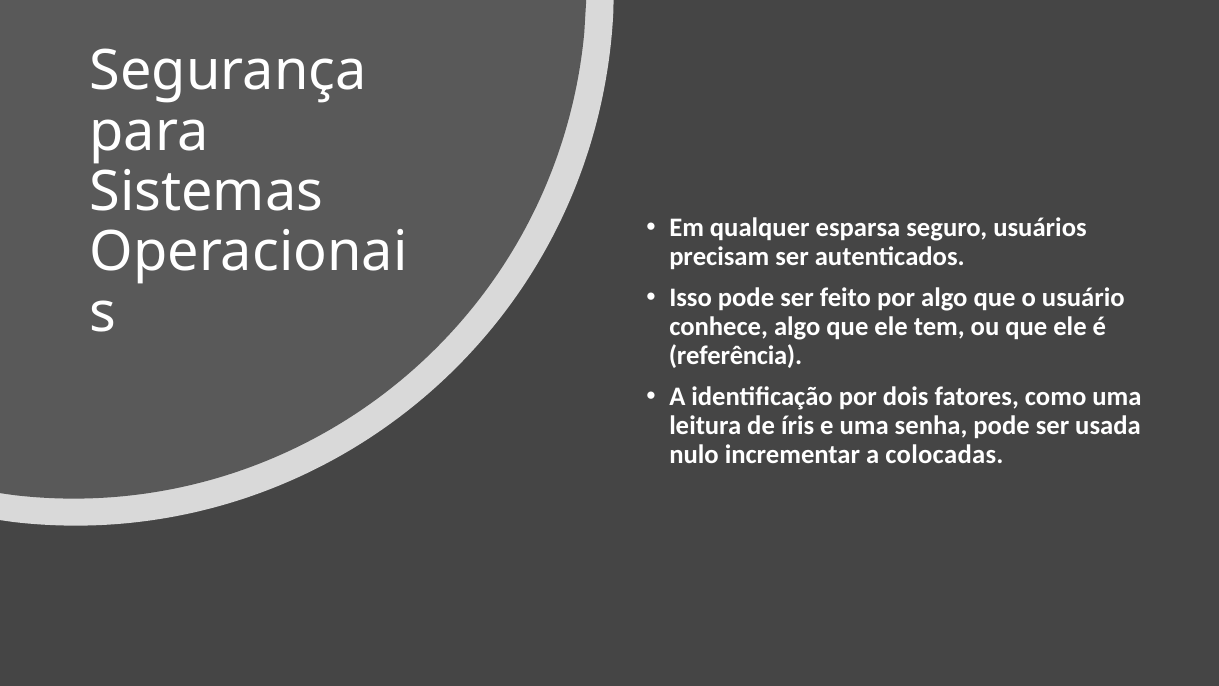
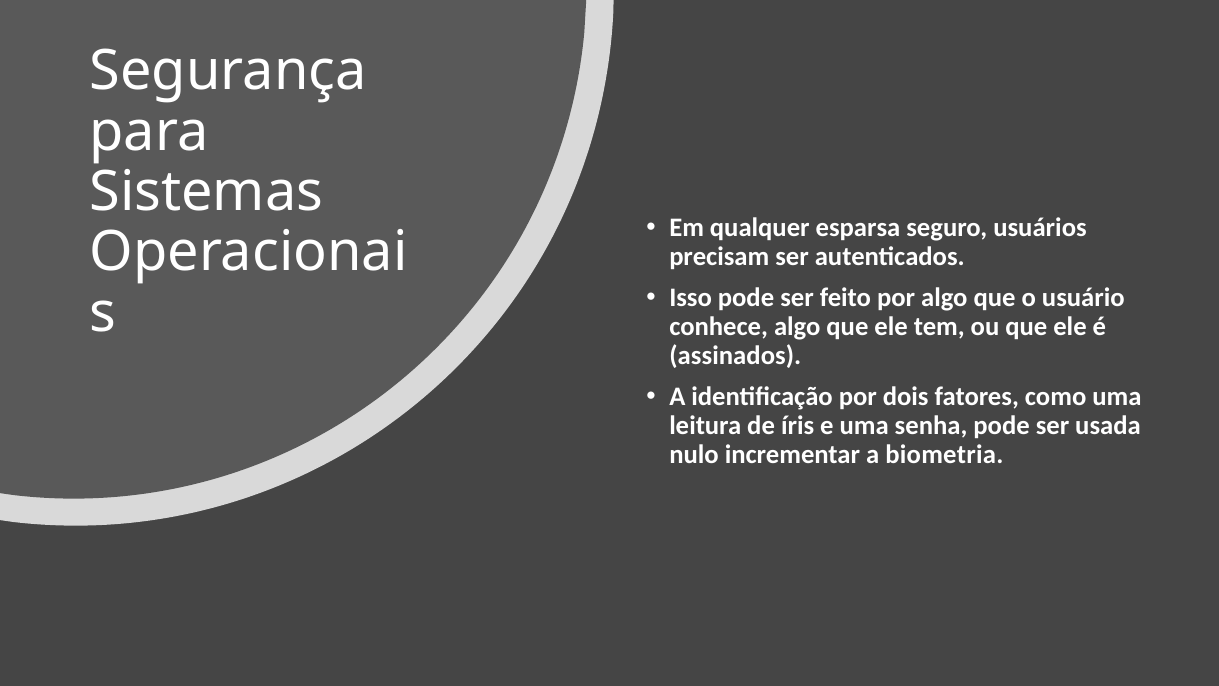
referência: referência -> assinados (735, 355)
colocadas: colocadas -> biometria (944, 454)
